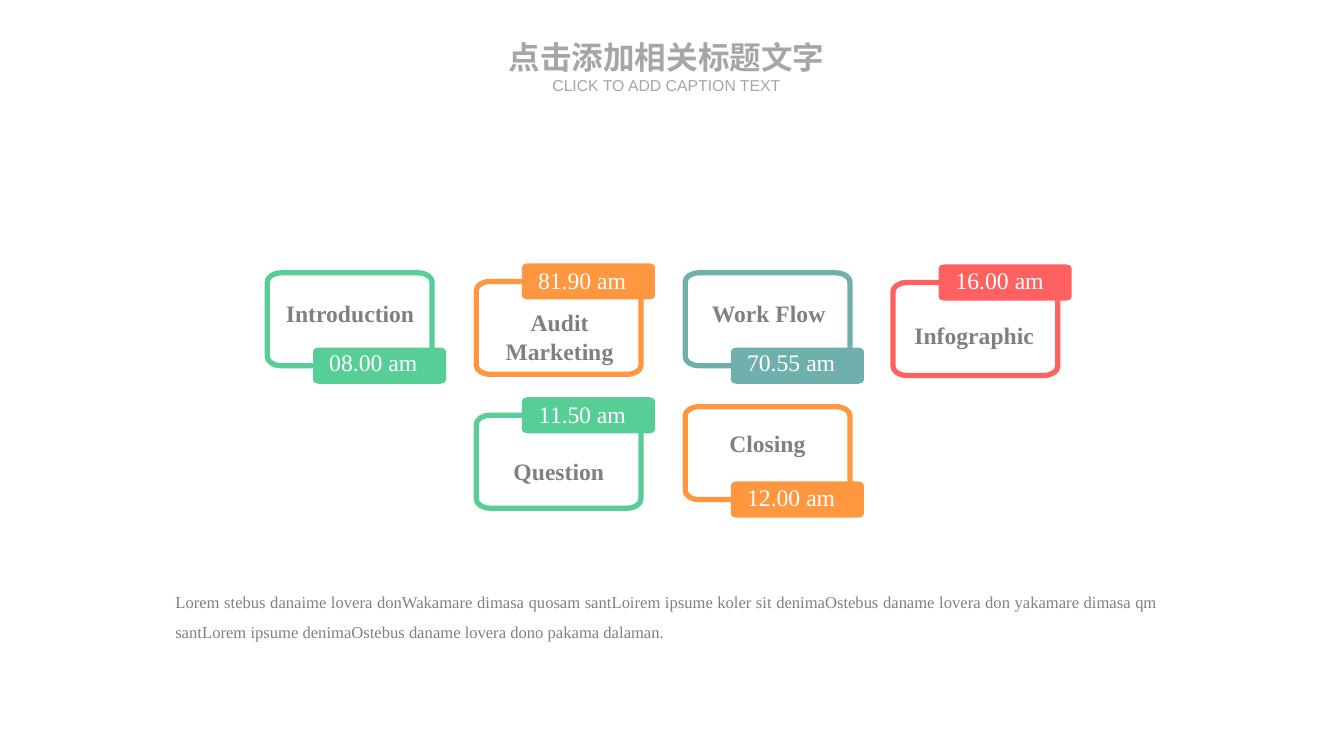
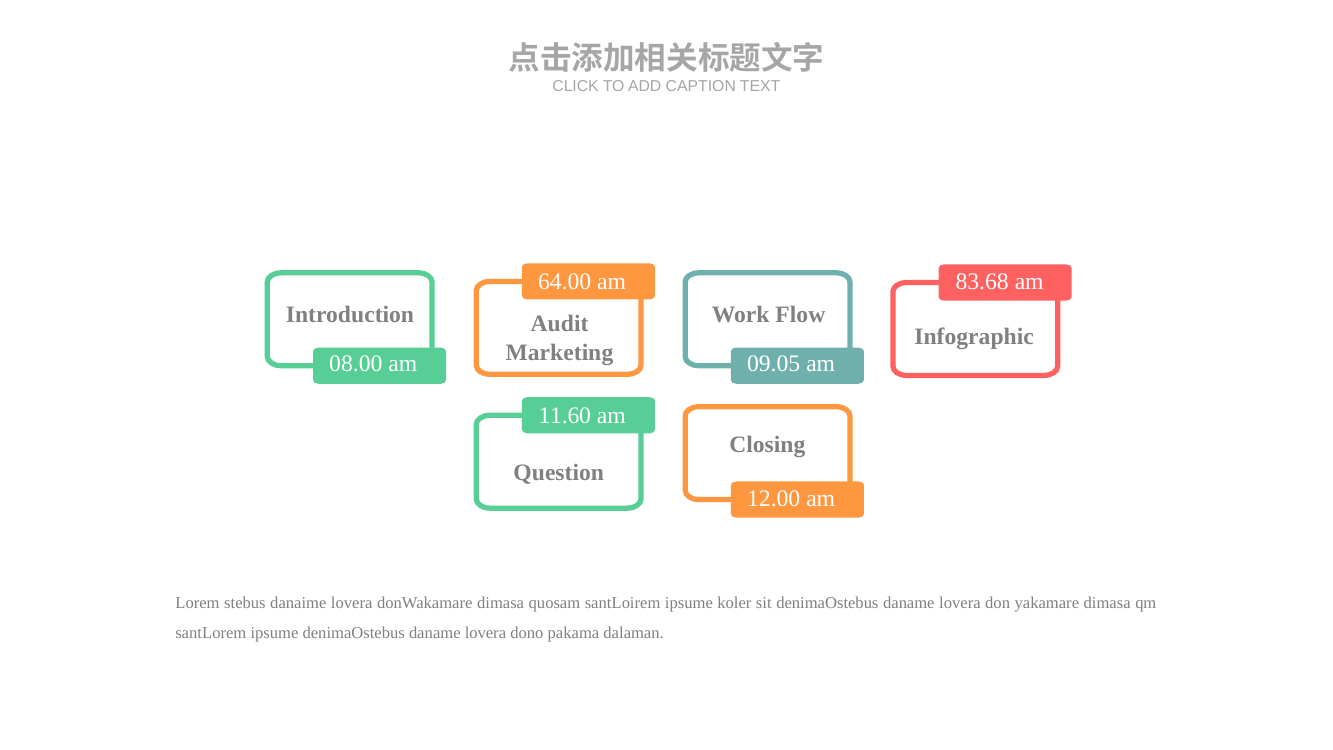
81.90: 81.90 -> 64.00 (565, 281)
16.00: 16.00 -> 83.68 (982, 281)
70.55: 70.55 -> 09.05 (774, 364)
11.50: 11.50 -> 11.60 (565, 416)
